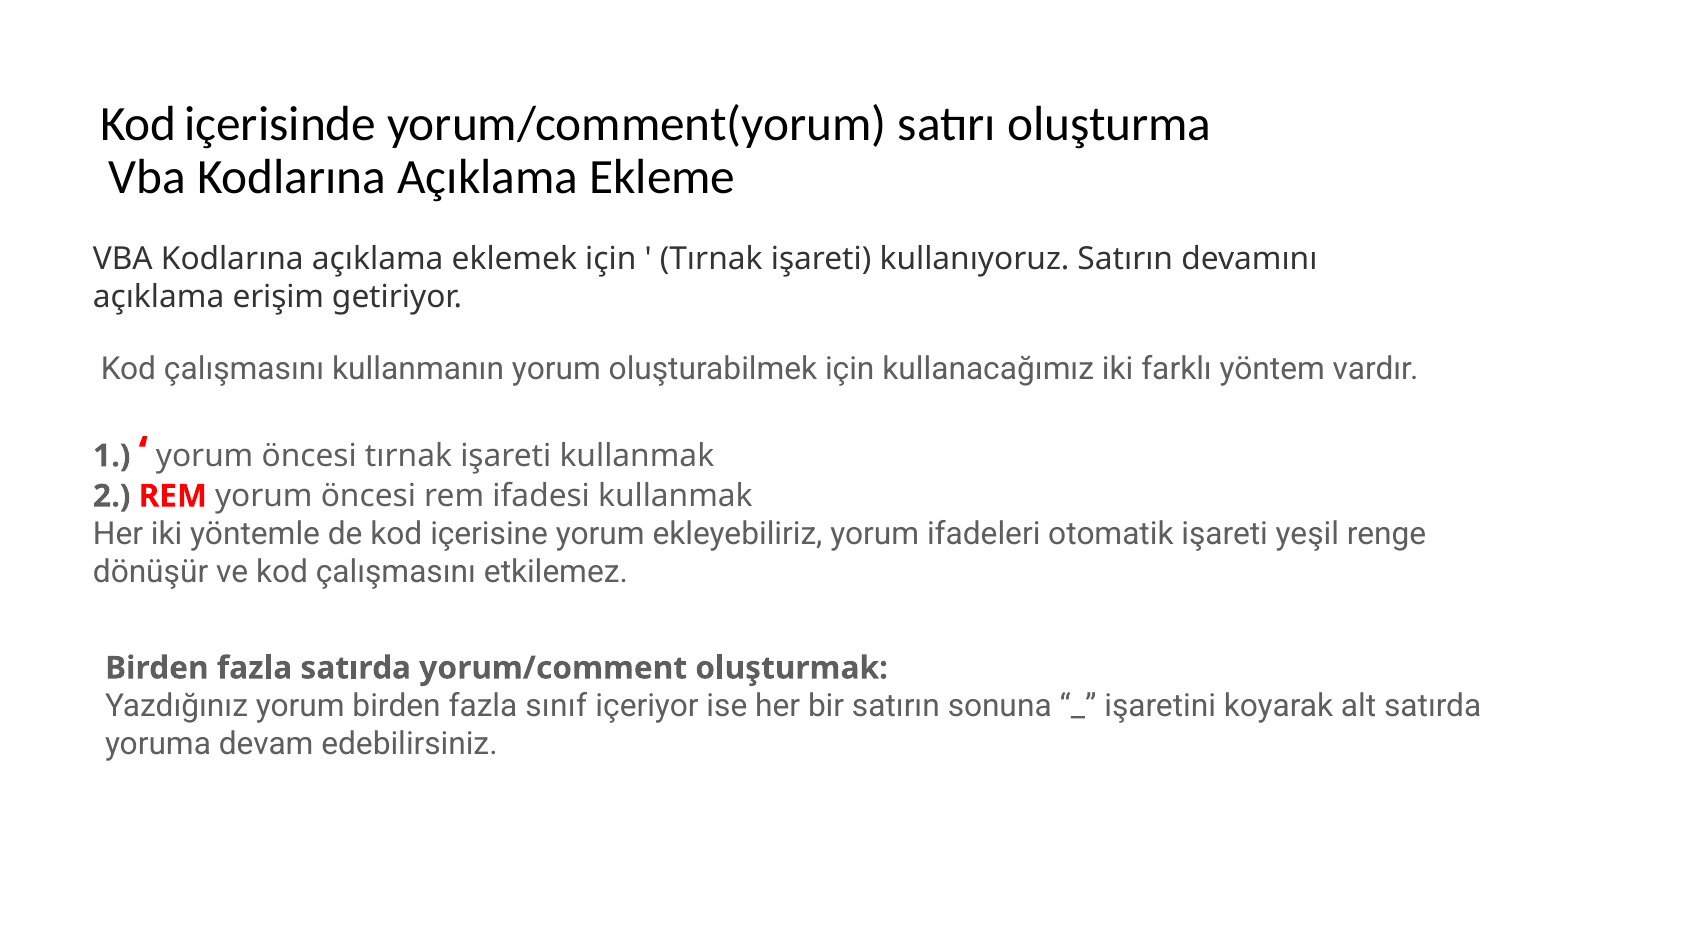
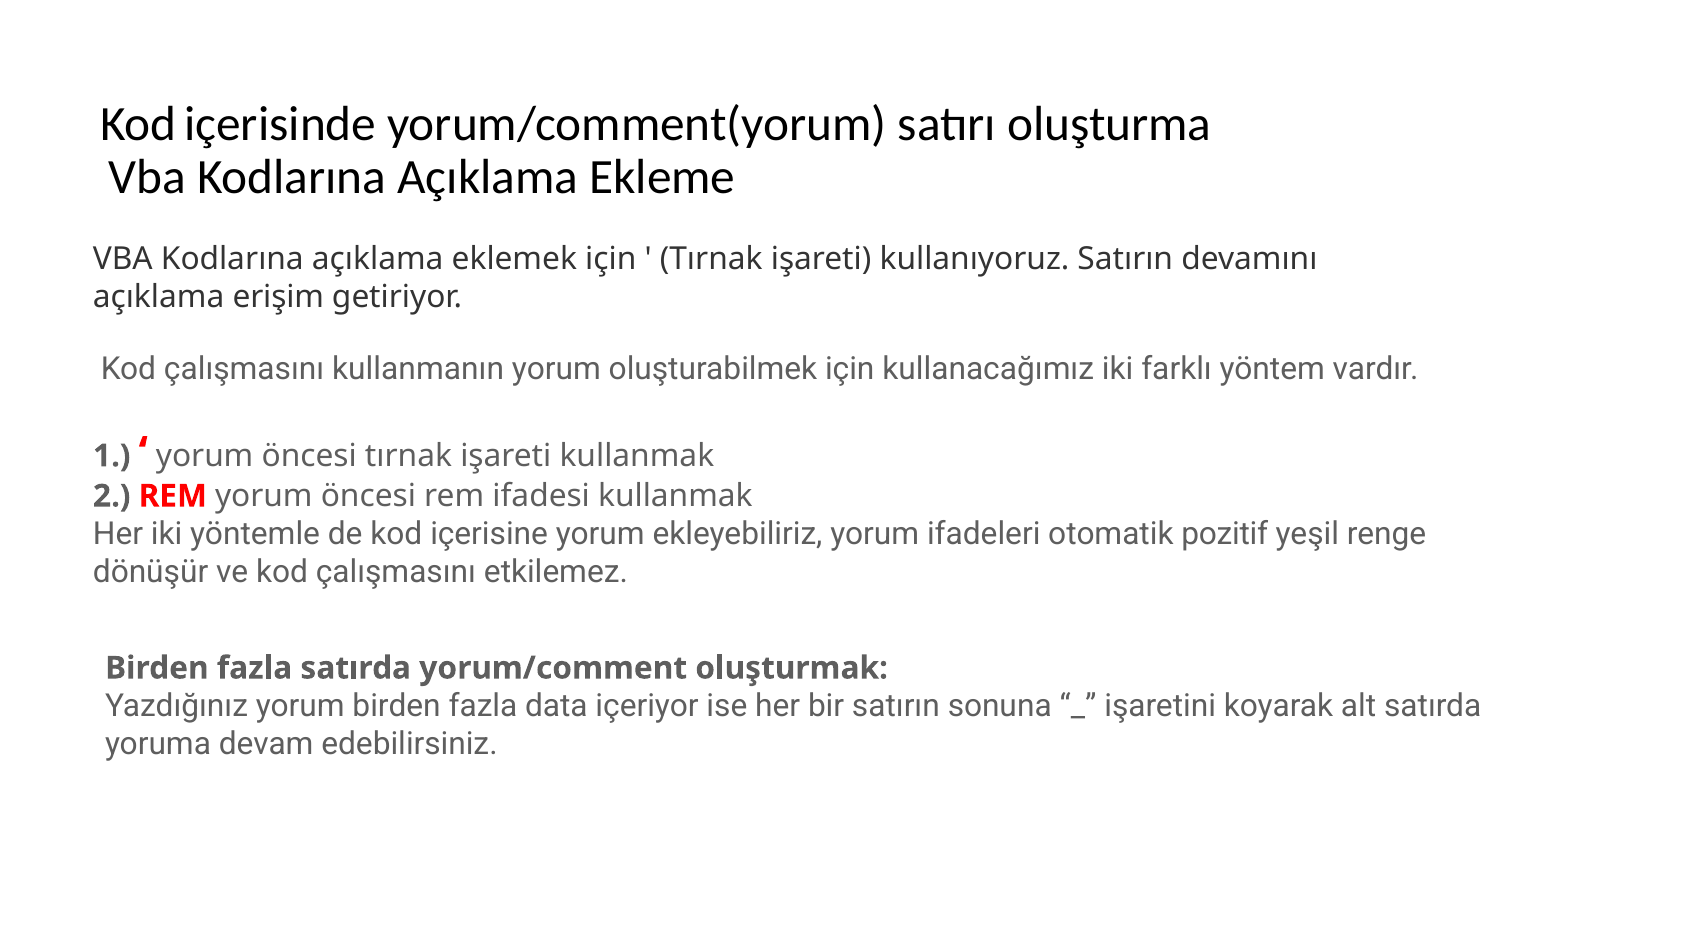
otomatik işareti: işareti -> pozitif (1225, 534)
sınıf: sınıf -> data (556, 706)
